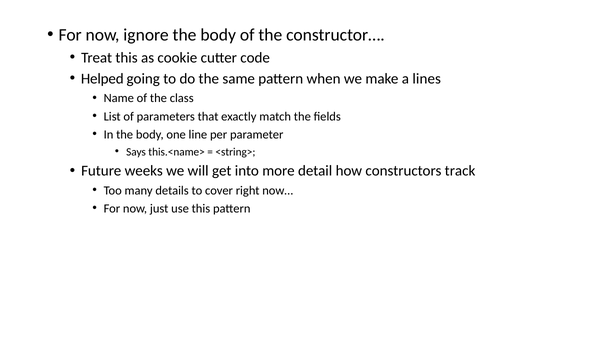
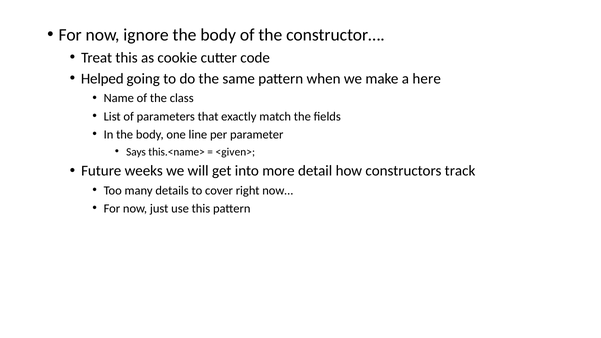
lines: lines -> here (427, 79)
<string>: <string> -> <given> (235, 152)
